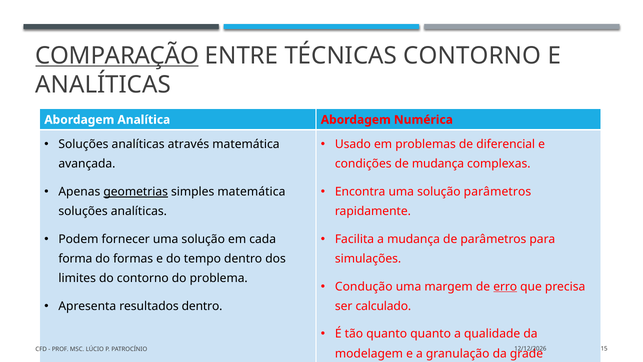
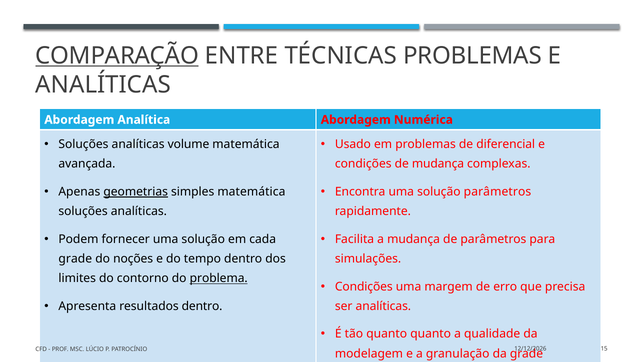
TÉCNICAS CONTORNO: CONTORNO -> PROBLEMAS (472, 56)
através: através -> volume (188, 144)
forma: forma -> grade (75, 259)
formas: formas -> noções (133, 259)
problema underline: none -> present (219, 278)
Condução: Condução -> Condições (364, 286)
erro underline: present -> none (505, 286)
ser calculado: calculado -> analíticas (383, 306)
